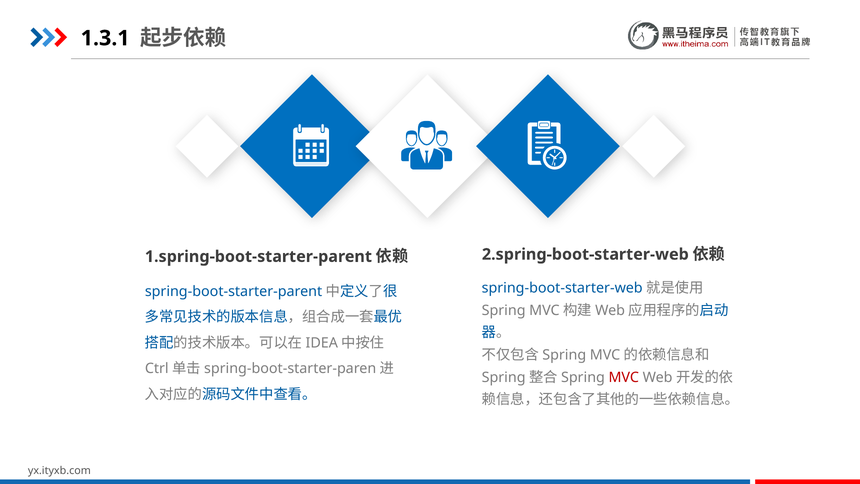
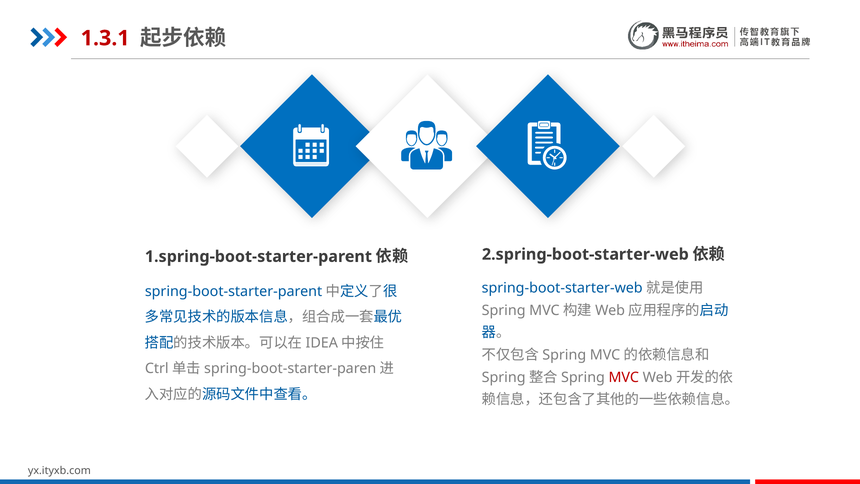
1.3.1 colour: black -> red (105, 38)
